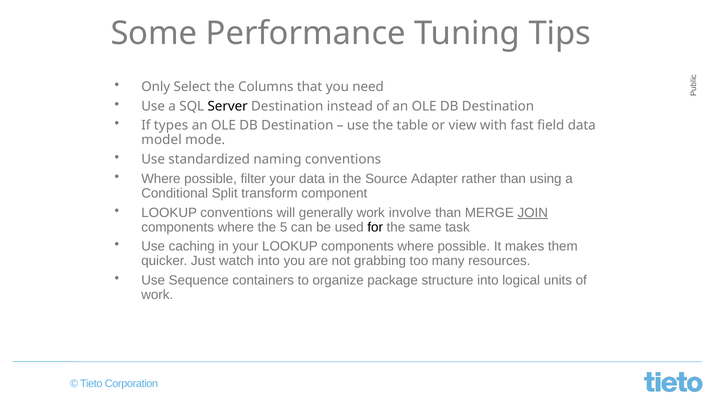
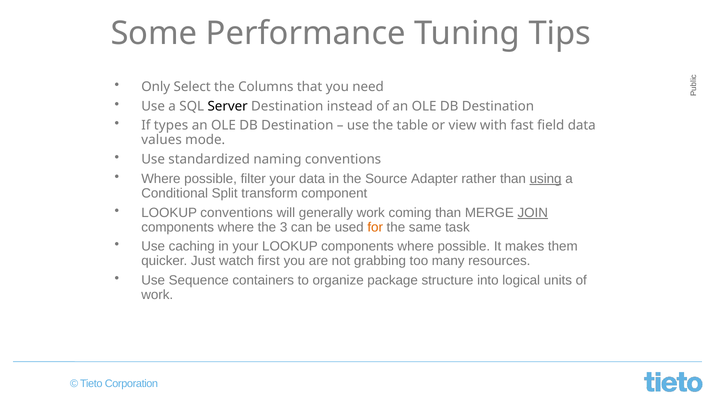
model: model -> values (162, 140)
using underline: none -> present (546, 179)
involve: involve -> coming (410, 213)
5: 5 -> 3 (284, 227)
for colour: black -> orange (375, 227)
watch into: into -> first (269, 261)
